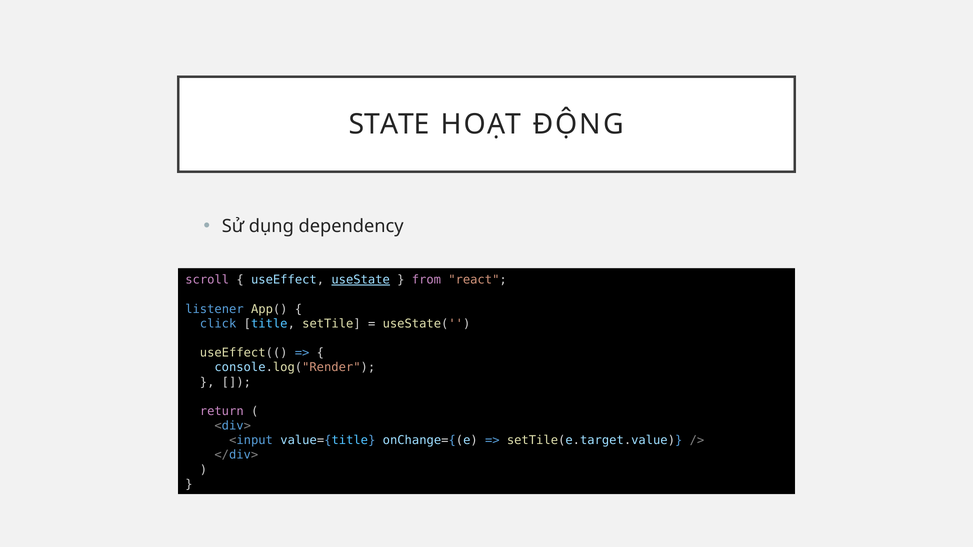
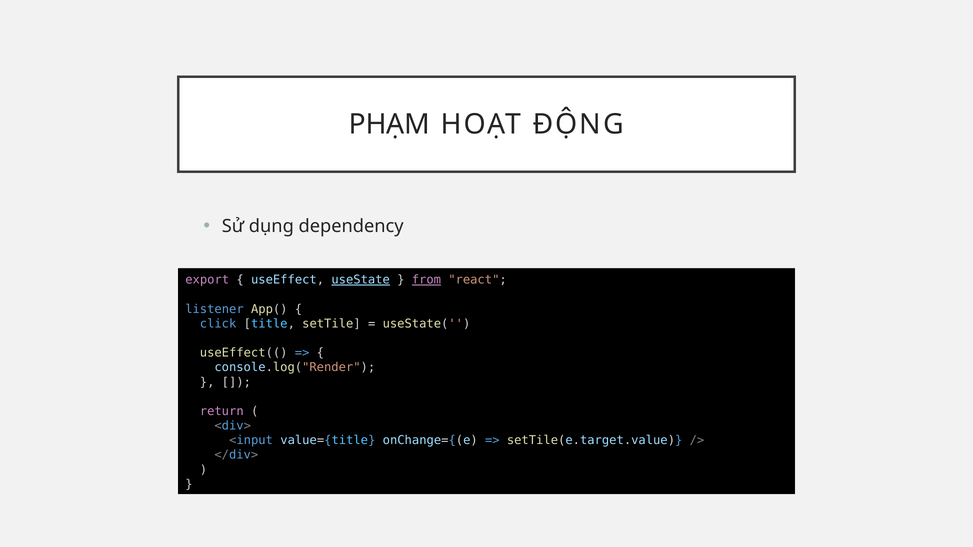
STATE: STATE -> PHẠM (389, 124)
scroll: scroll -> export (207, 280)
from underline: none -> present (426, 280)
